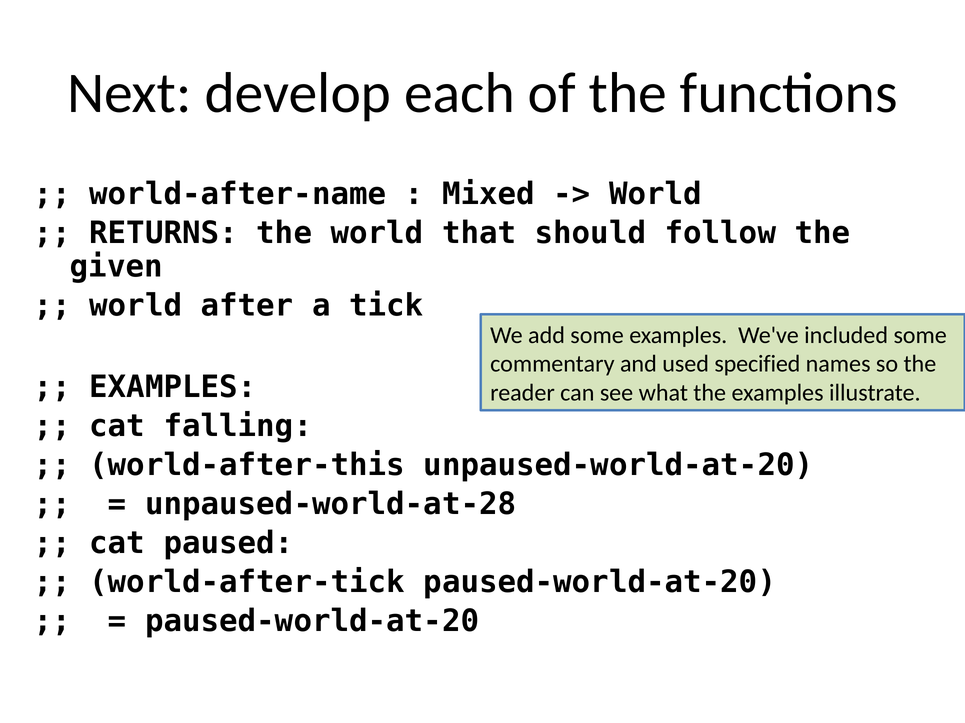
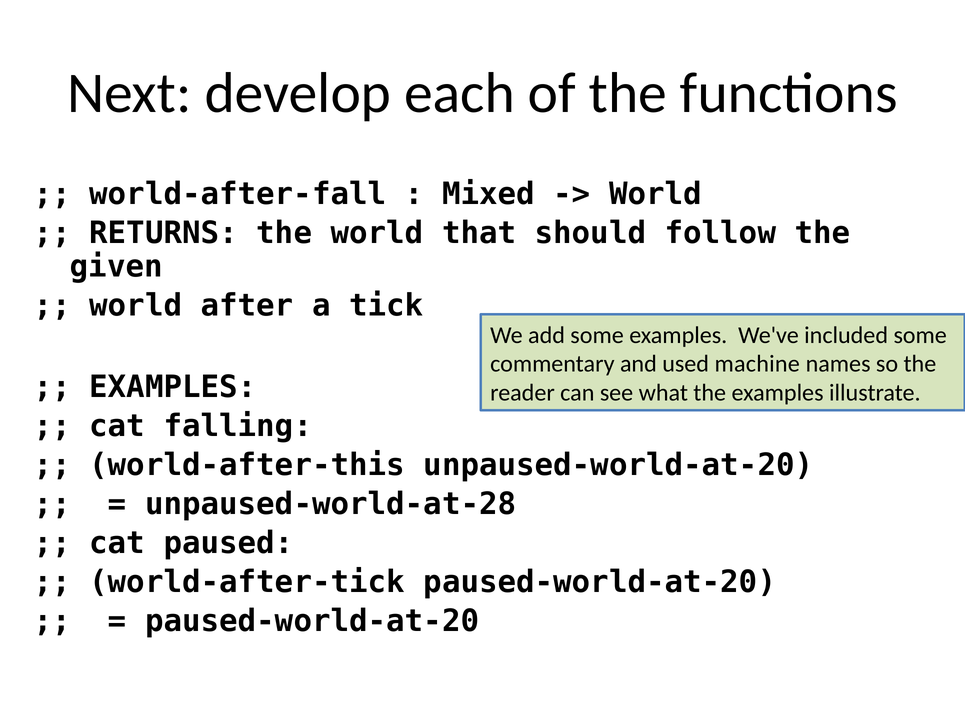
world-after-name: world-after-name -> world-after-fall (238, 194)
specified: specified -> machine (757, 364)
